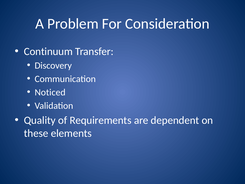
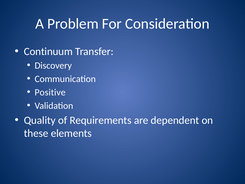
Noticed: Noticed -> Positive (50, 92)
